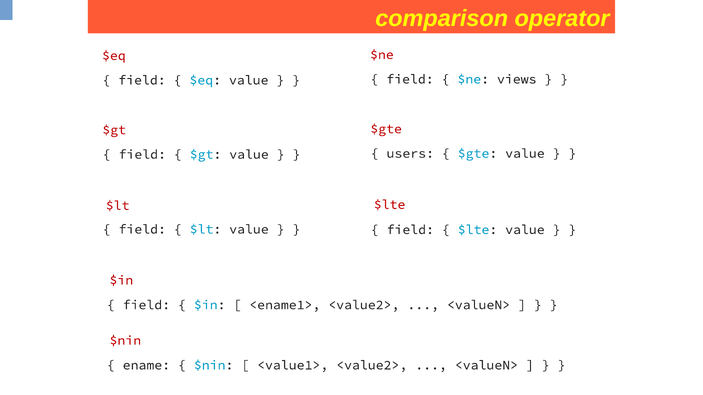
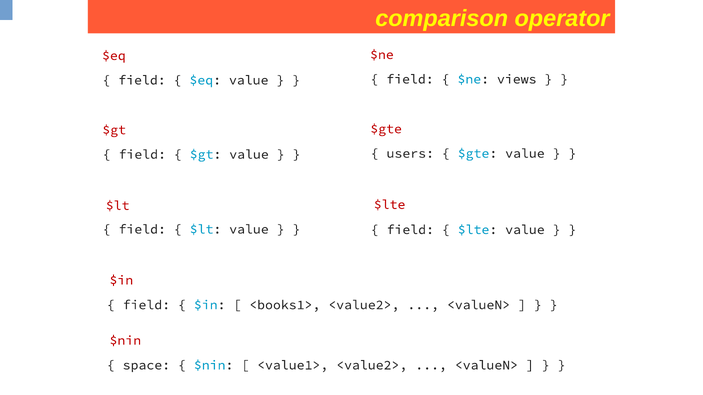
<ename1>: <ename1> -> <books1> (285, 305)
ename: ename -> space (146, 365)
